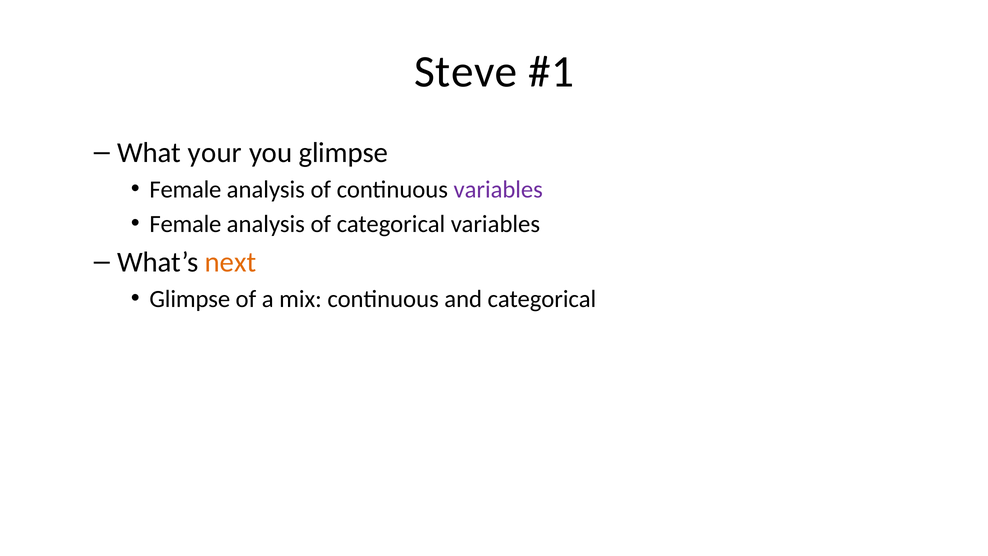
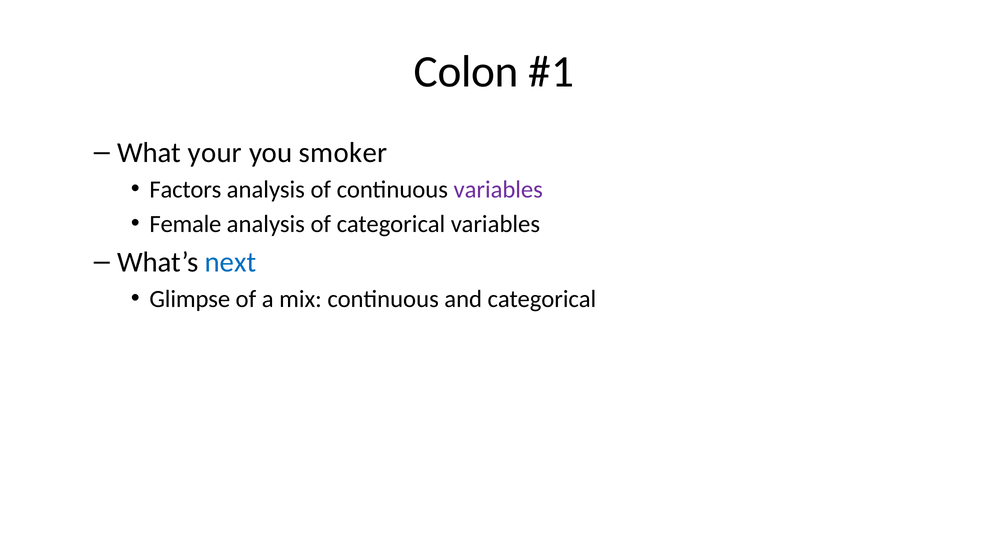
Steve: Steve -> Colon (466, 72)
you glimpse: glimpse -> smoker (343, 153)
Female: Female -> Factors (185, 189)
next colour: orange -> blue (231, 262)
